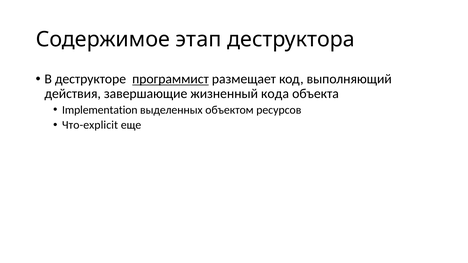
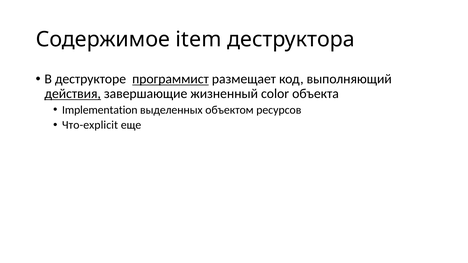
этап: этап -> item (199, 39)
действия underline: none -> present (73, 94)
кода: кода -> color (275, 94)
